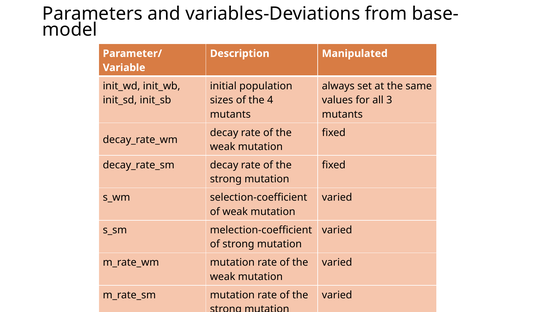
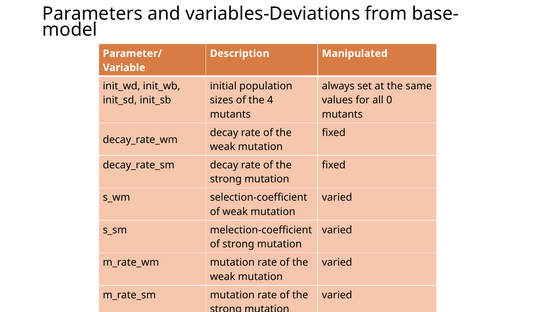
3: 3 -> 0 (389, 100)
